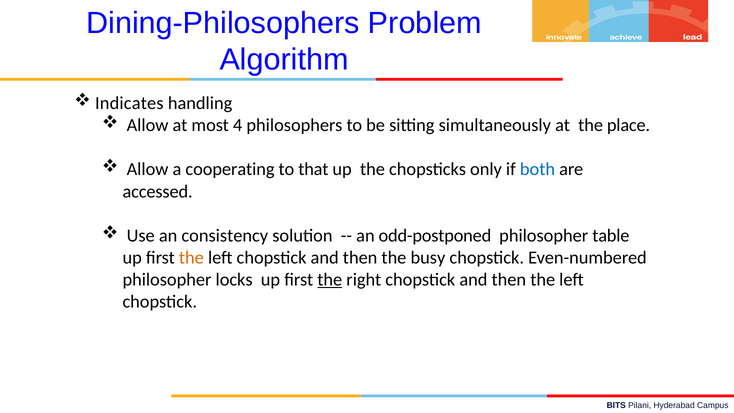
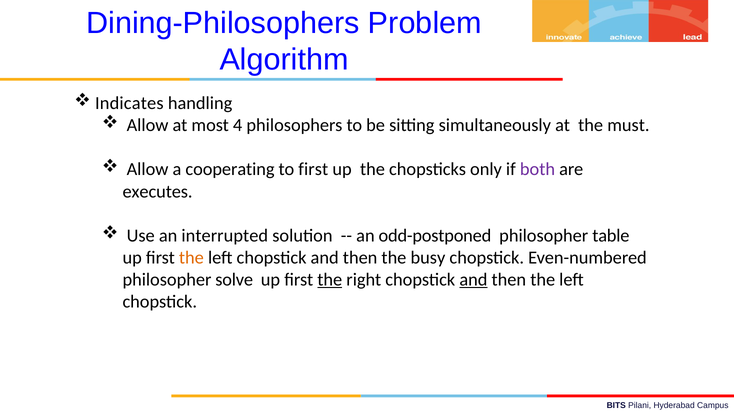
place: place -> must (628, 125)
to that: that -> first (313, 169)
both colour: blue -> purple (537, 169)
accessed: accessed -> executes (158, 191)
consistency: consistency -> interrupted (225, 235)
locks: locks -> solve (234, 279)
and underline: none -> present (473, 279)
